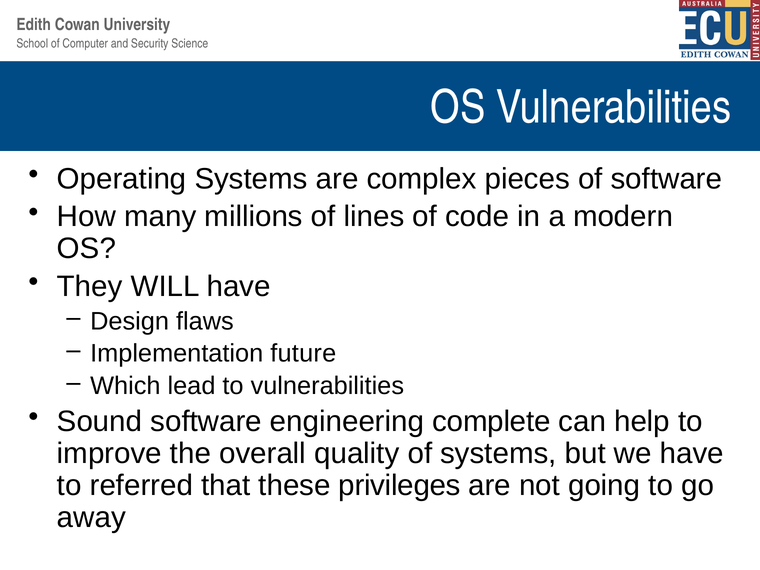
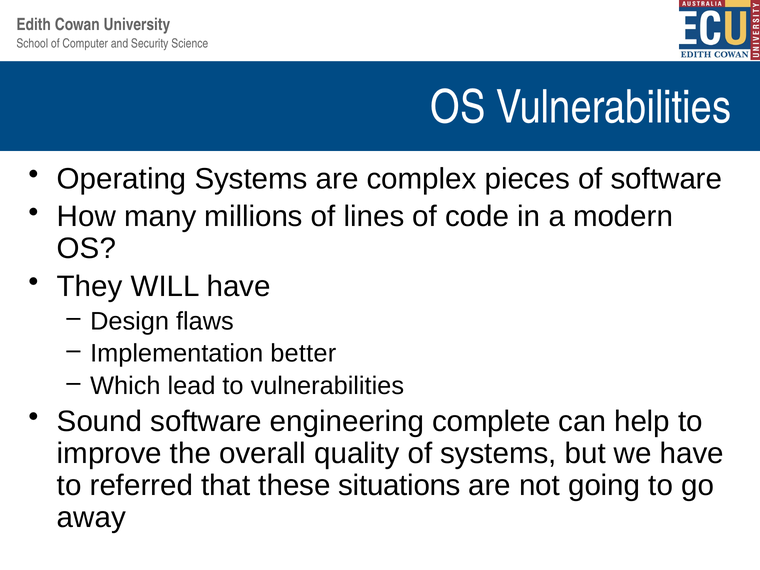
future: future -> better (303, 354)
privileges: privileges -> situations (400, 485)
